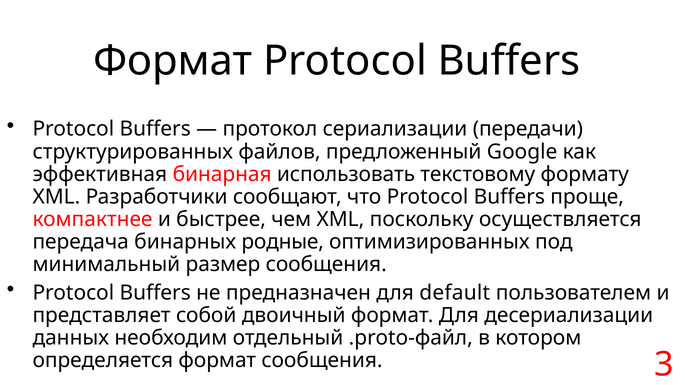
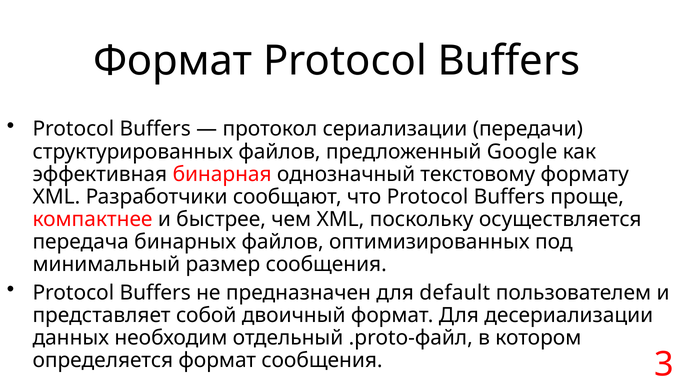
использовать: использовать -> однозначный (346, 174)
бинарных родные: родные -> файлов (283, 242)
